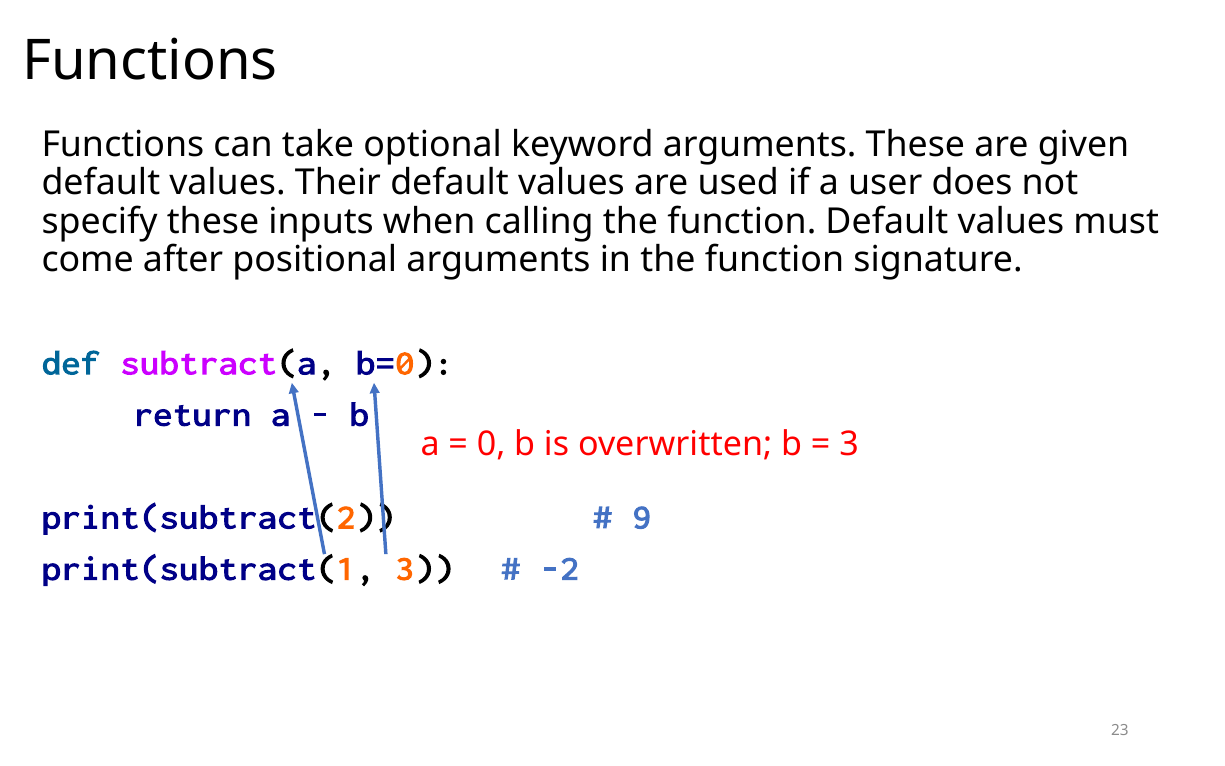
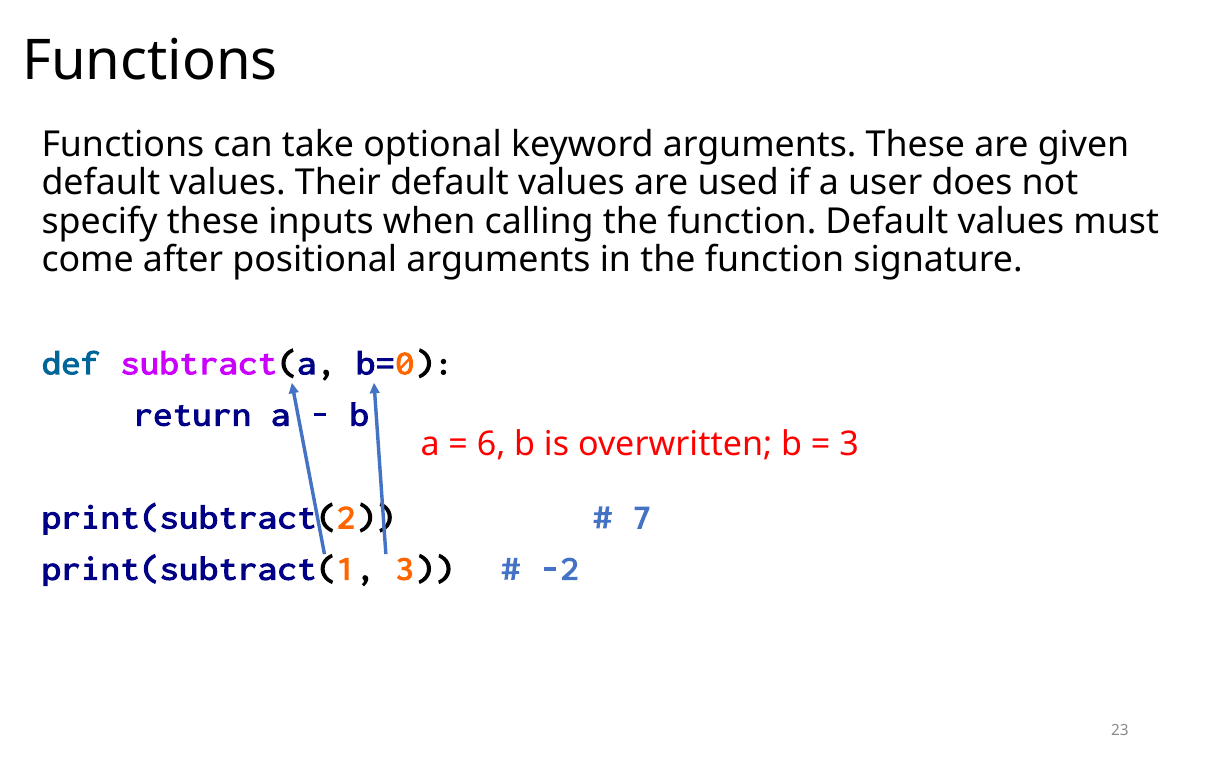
0: 0 -> 6 (491, 444)
9: 9 -> 7 (642, 517)
